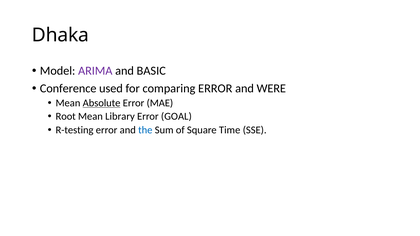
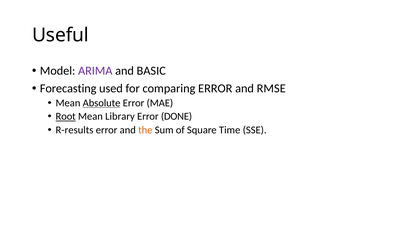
Dhaka: Dhaka -> Useful (60, 35)
Conference: Conference -> Forecasting (68, 89)
WERE: WERE -> RMSE (271, 89)
Root underline: none -> present (66, 117)
GOAL: GOAL -> DONE (177, 117)
R-testing: R-testing -> R-results (75, 130)
the colour: blue -> orange (145, 130)
